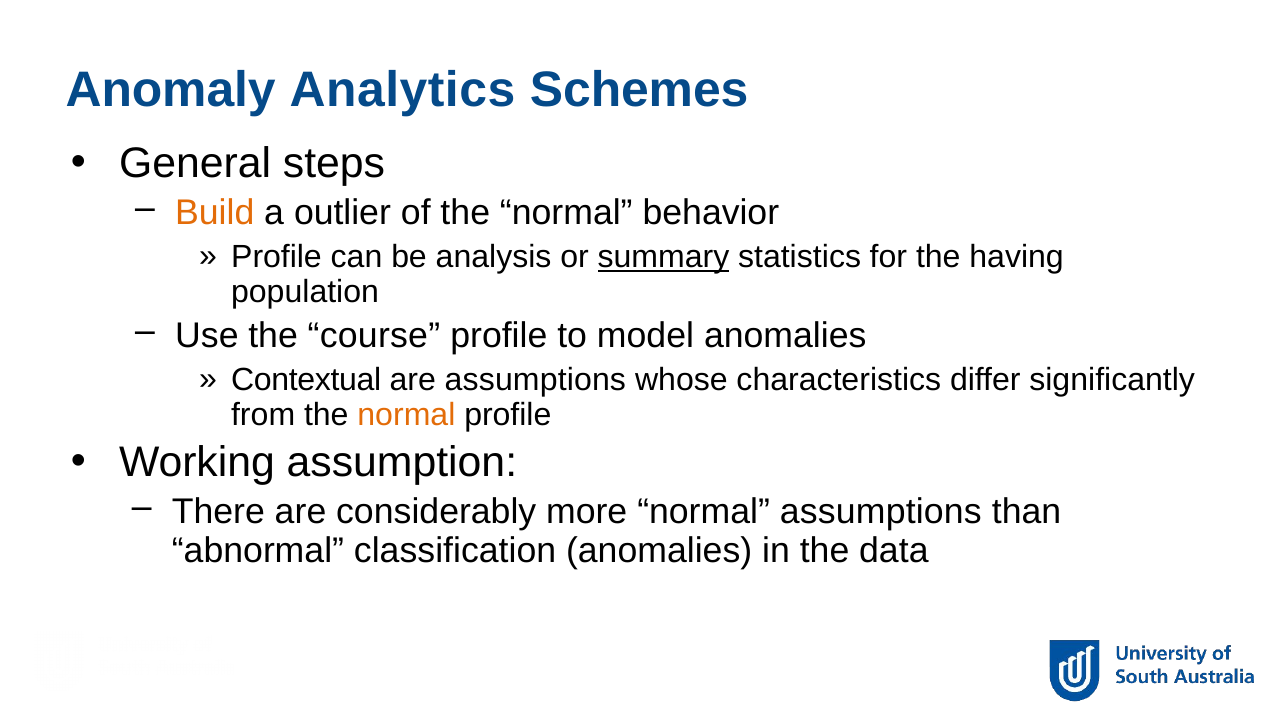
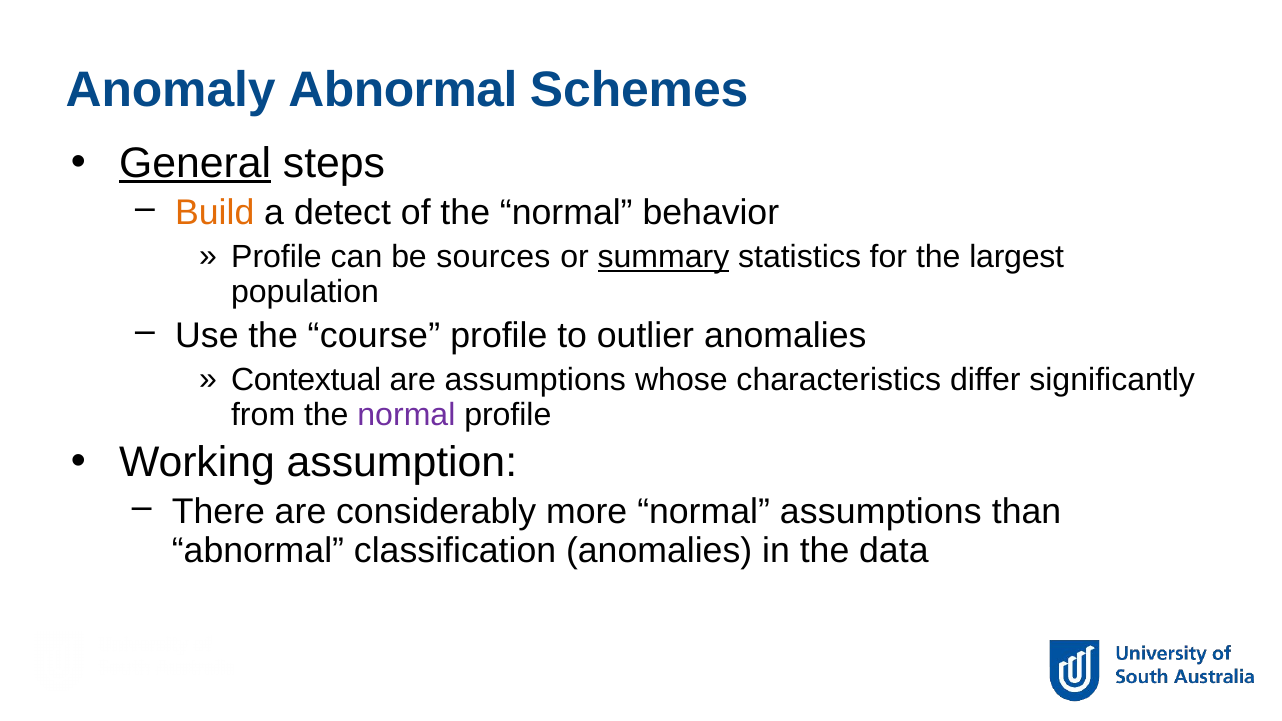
Anomaly Analytics: Analytics -> Abnormal (403, 90)
General underline: none -> present (195, 163)
outlier: outlier -> detect (342, 213)
analysis: analysis -> sources (493, 257)
having: having -> largest (1017, 257)
model: model -> outlier (645, 336)
normal colour: orange -> purple (406, 415)
